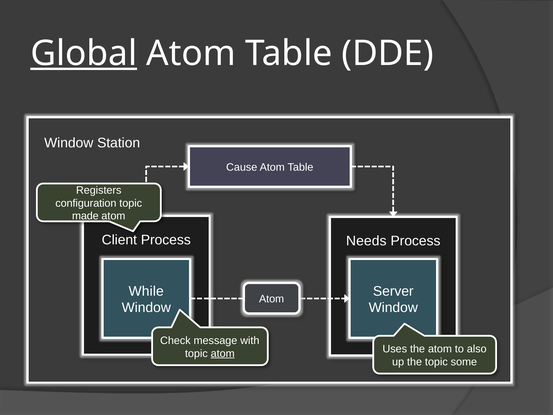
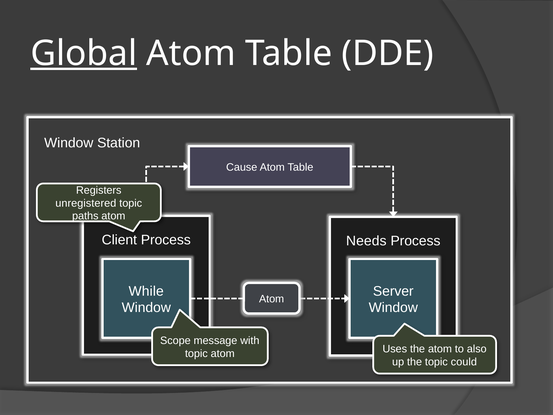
configuration: configuration -> unregistered (86, 203)
made: made -> paths (85, 216)
Check: Check -> Scope (175, 340)
atom underline: present -> none (223, 353)
some: some -> could (464, 362)
